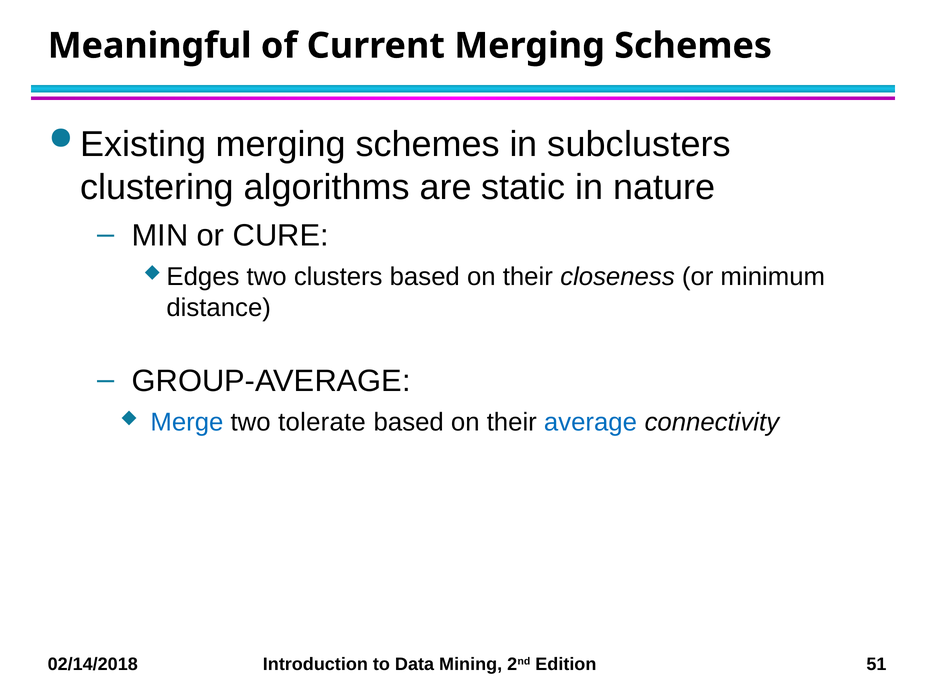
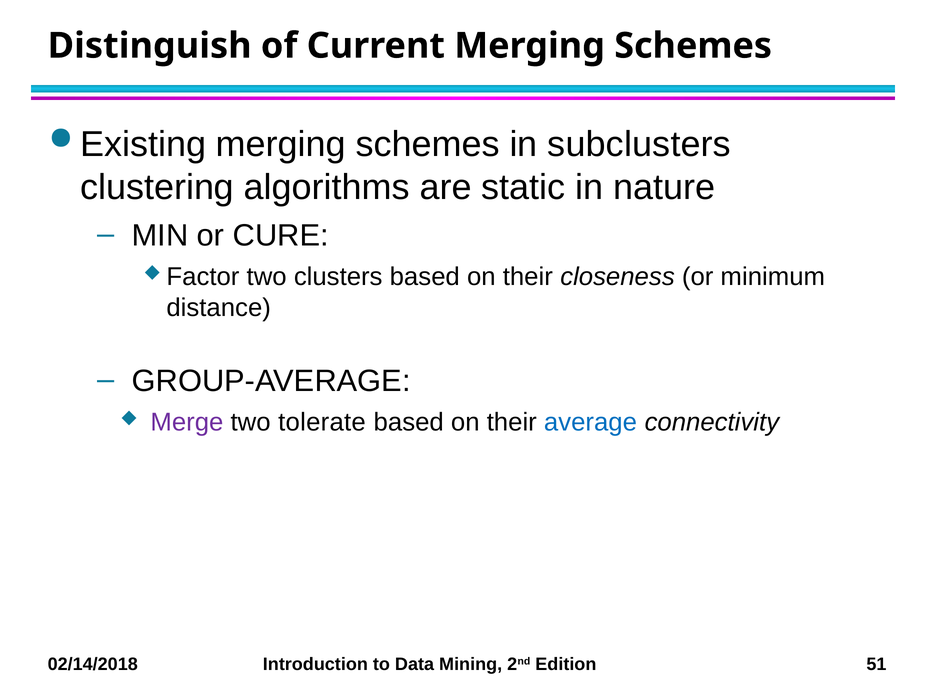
Meaningful: Meaningful -> Distinguish (150, 46)
Edges: Edges -> Factor (203, 277)
Merge colour: blue -> purple (187, 423)
